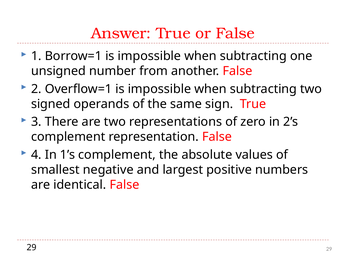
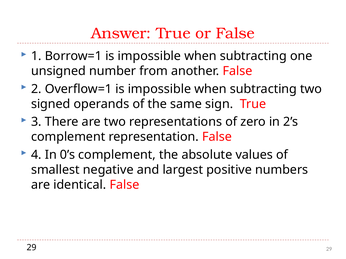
1’s: 1’s -> 0’s (68, 155)
